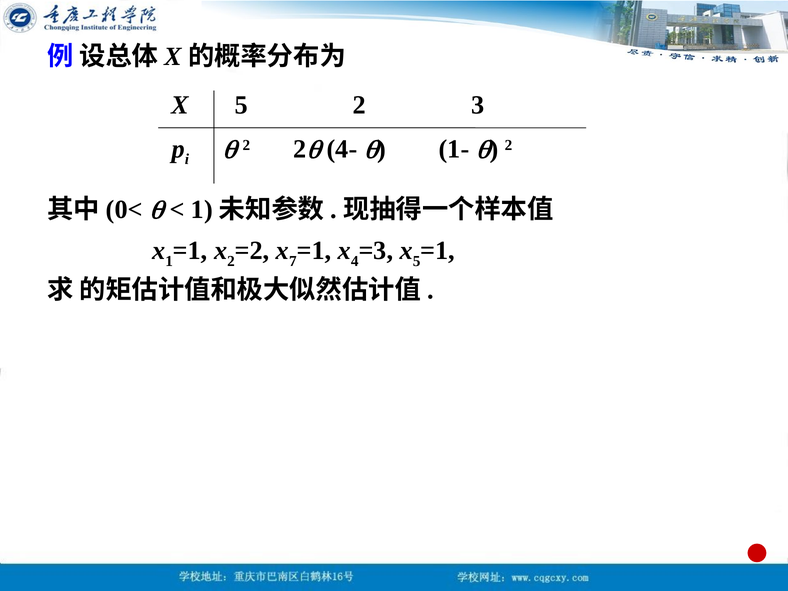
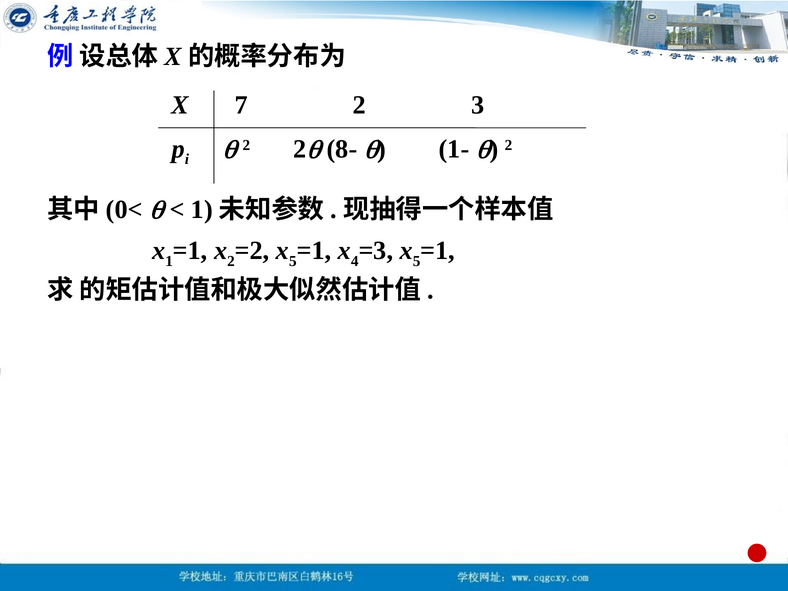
5: 5 -> 7 (241, 105)
4-: 4- -> 8- (342, 149)
7: 7 -> 5 (293, 261)
